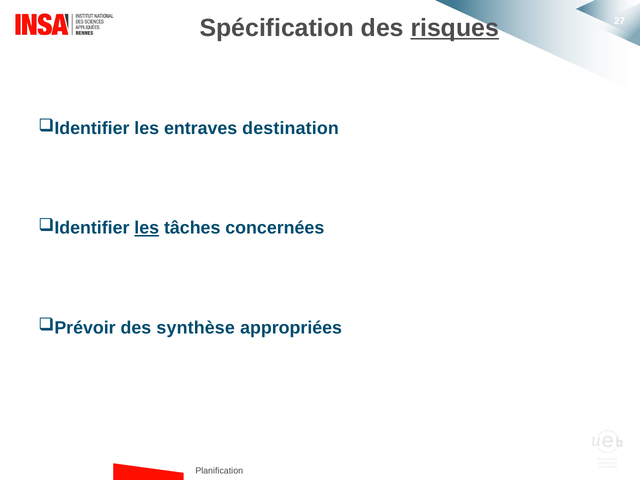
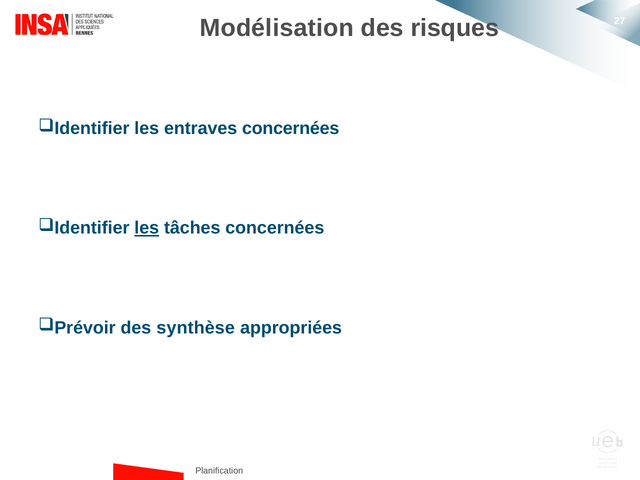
Spécification: Spécification -> Modélisation (277, 28)
risques underline: present -> none (455, 28)
entraves destination: destination -> concernées (291, 129)
